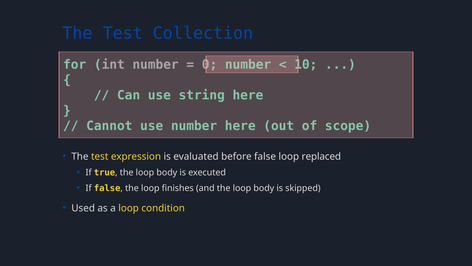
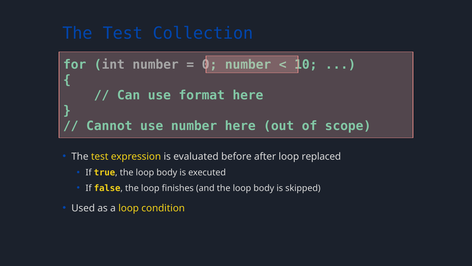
string: string -> format (202, 95)
before false: false -> after (265, 156)
